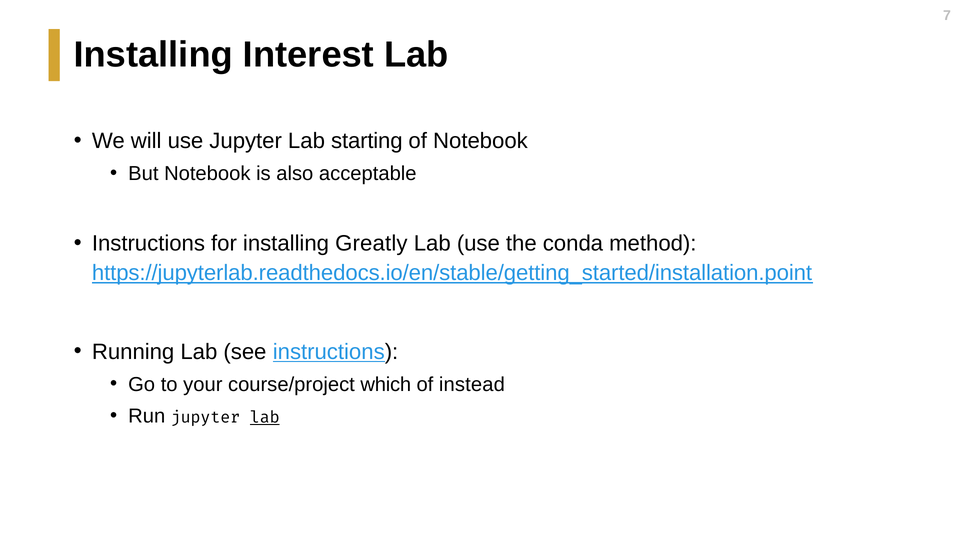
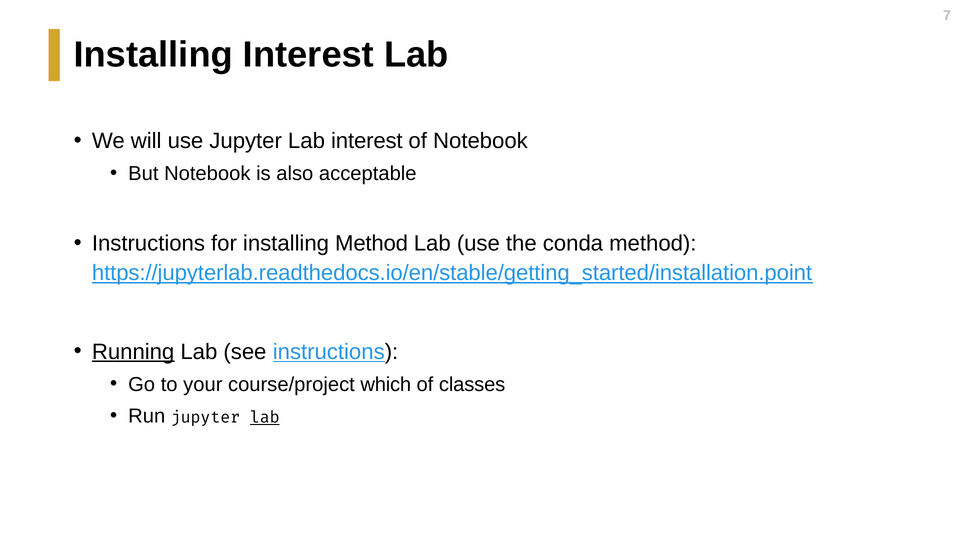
Lab starting: starting -> interest (367, 141)
installing Greatly: Greatly -> Method (372, 243)
Running underline: none -> present (133, 351)
instead: instead -> classes (472, 384)
